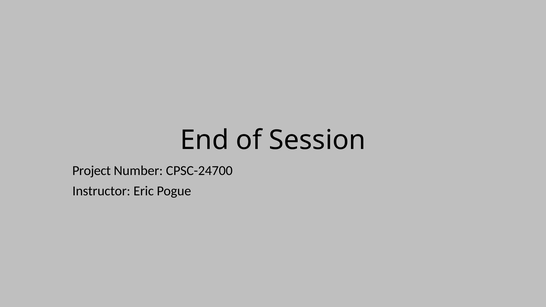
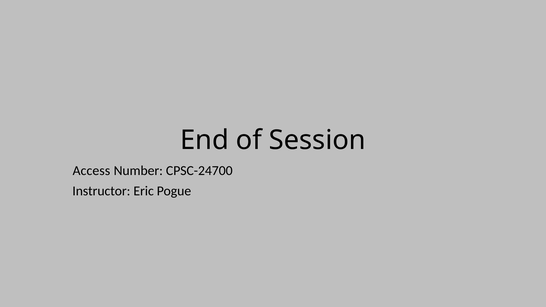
Project: Project -> Access (91, 171)
